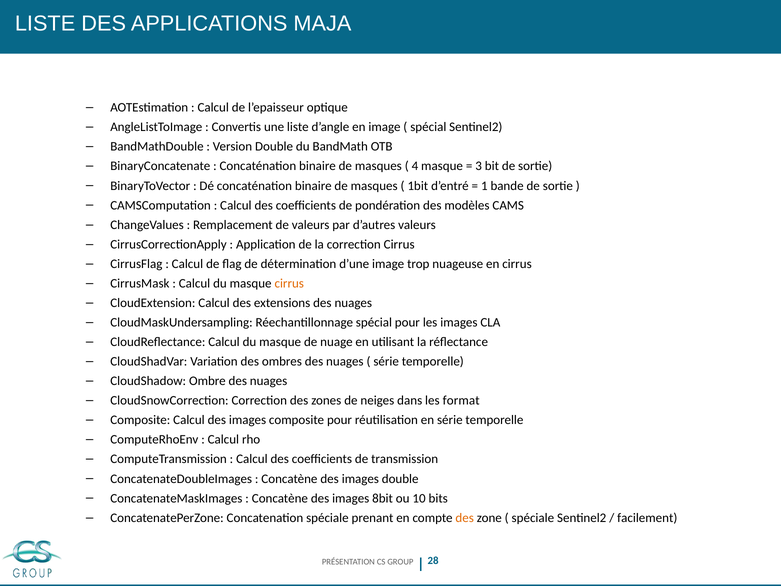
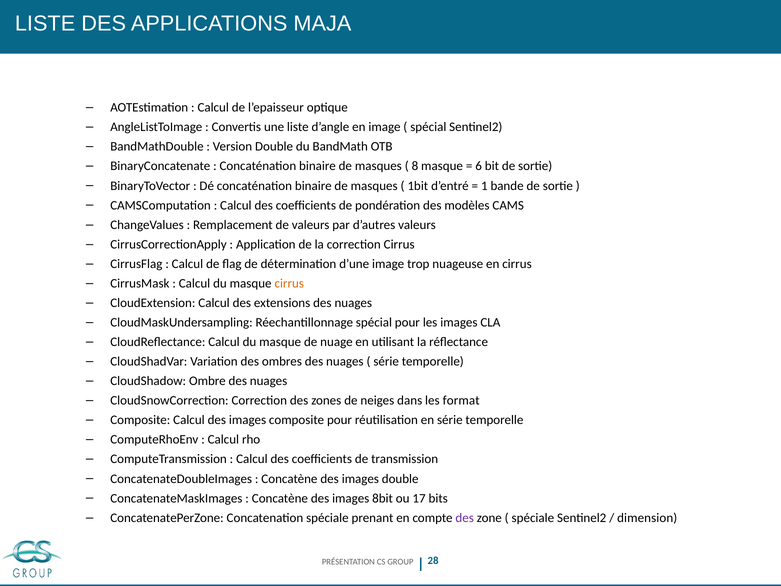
4: 4 -> 8 (415, 166)
3: 3 -> 6 (479, 166)
10: 10 -> 17 (419, 498)
des colour: orange -> purple (465, 518)
facilement: facilement -> dimension (647, 518)
